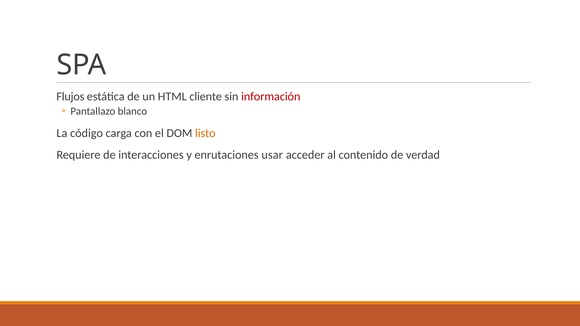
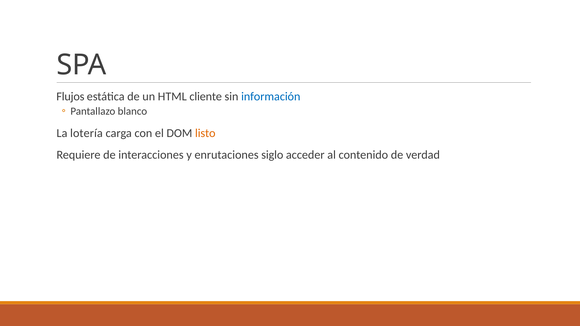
información colour: red -> blue (271, 96)
código: código -> lotería (86, 133)
usar: usar -> siglo (272, 155)
